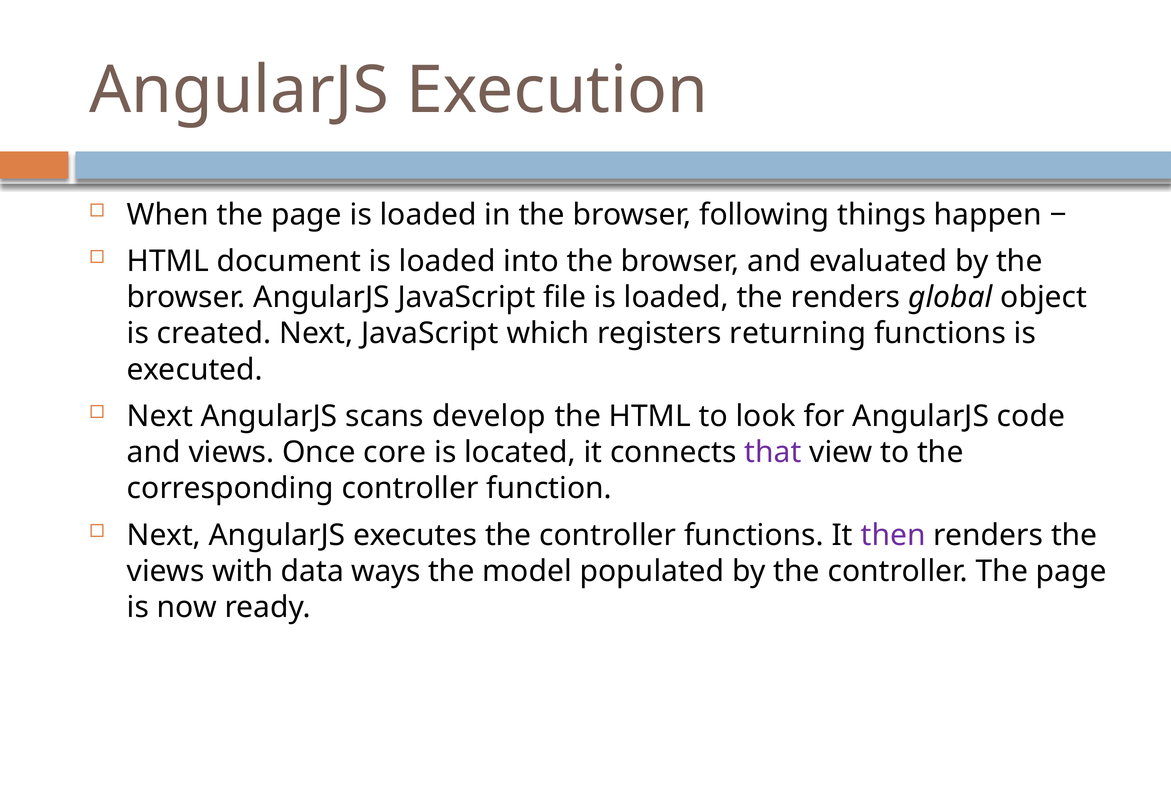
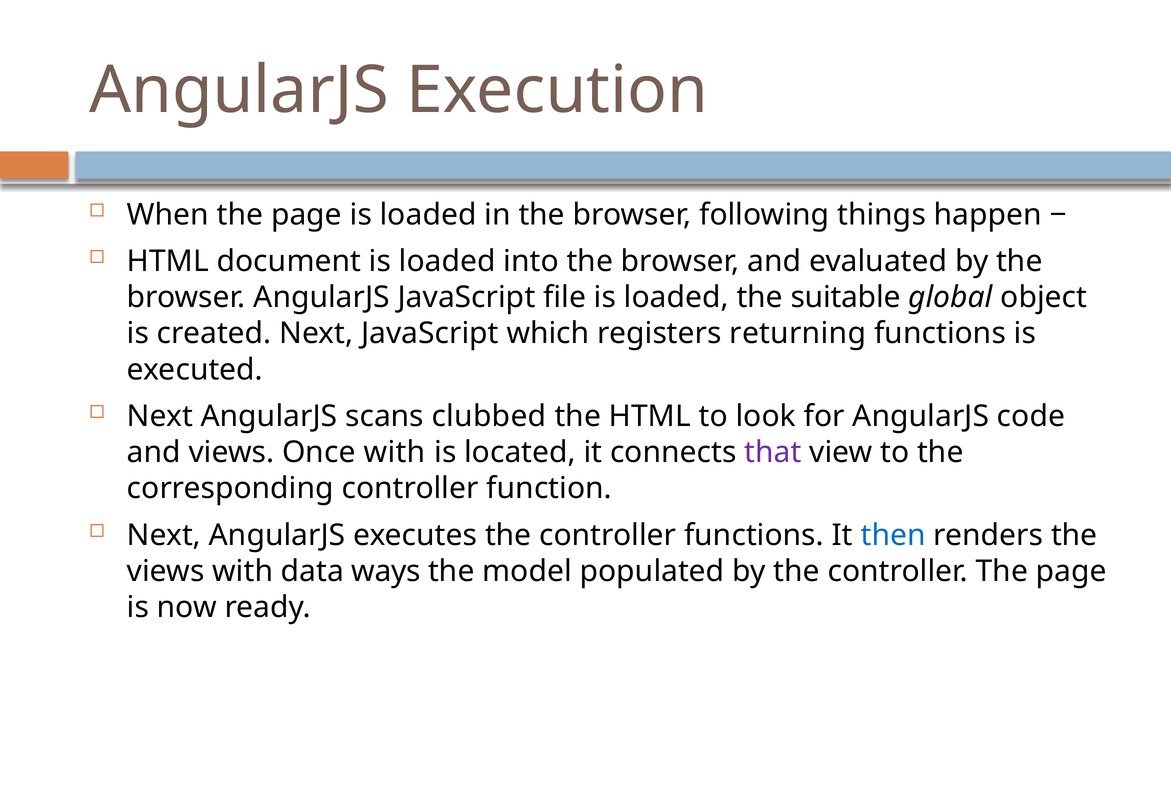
the renders: renders -> suitable (846, 297)
develop: develop -> clubbed (489, 416)
Once core: core -> with (395, 452)
then colour: purple -> blue (893, 535)
